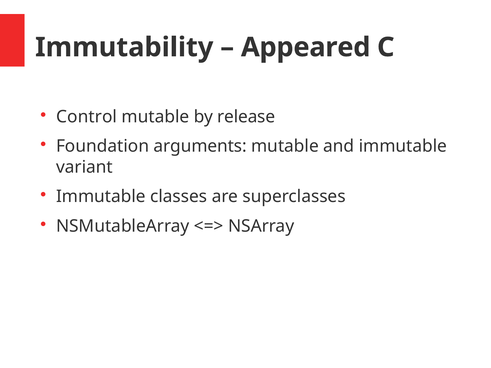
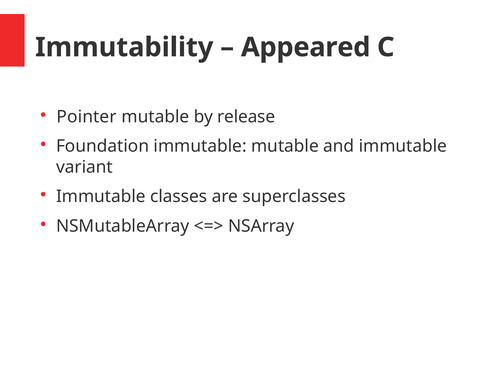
Control: Control -> Pointer (87, 117)
Foundation arguments: arguments -> immutable (200, 146)
